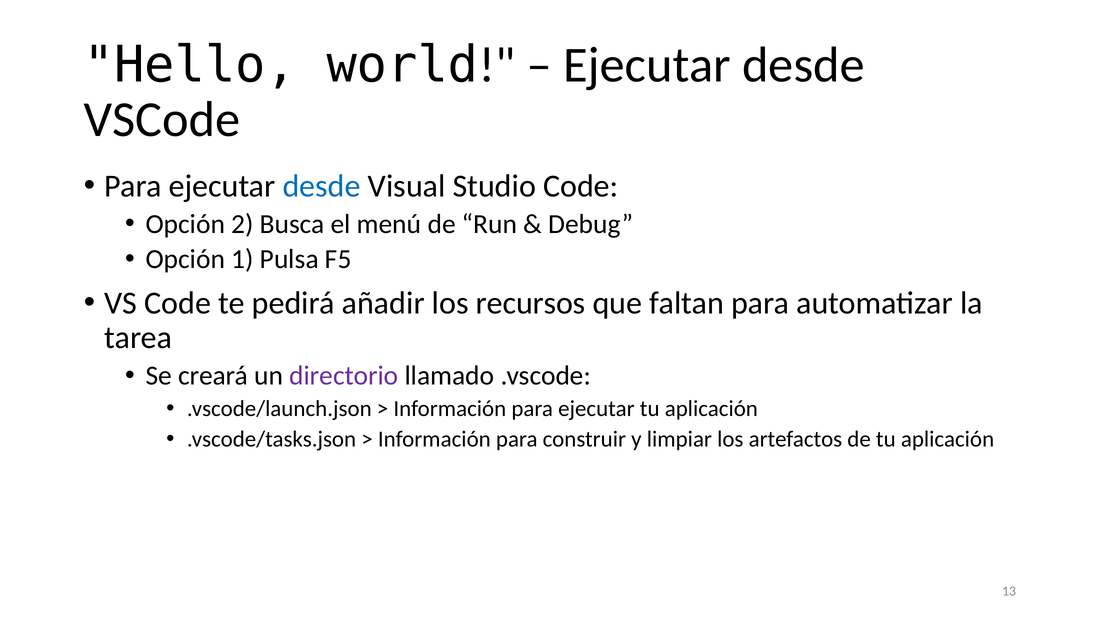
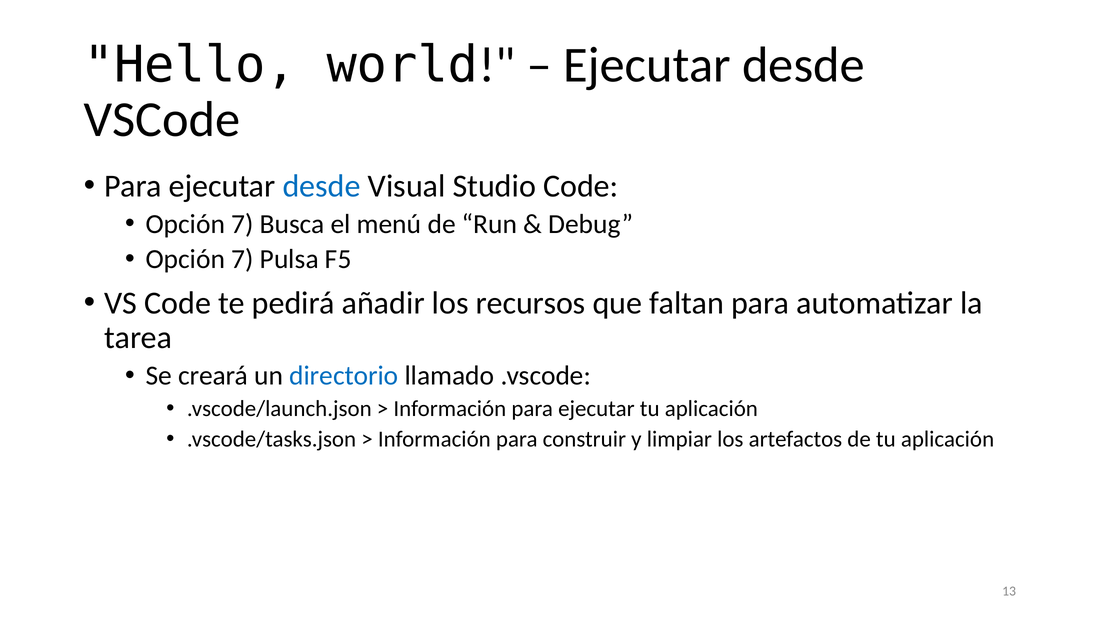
2: 2 -> 7 (242, 224)
1: 1 -> 7 (242, 259)
directorio colour: purple -> blue (344, 375)
